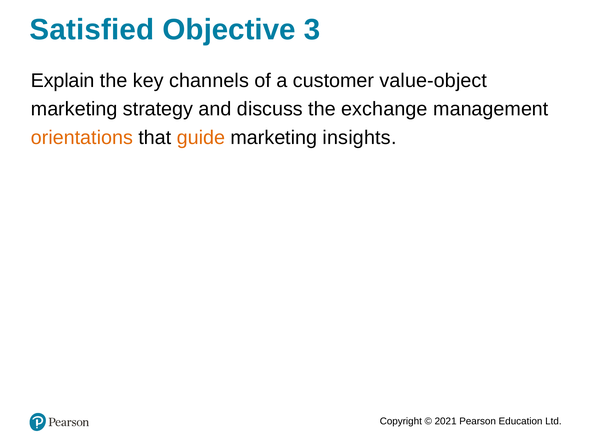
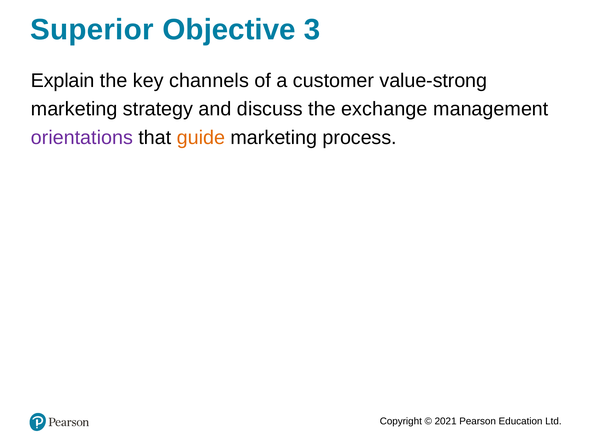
Satisfied: Satisfied -> Superior (92, 30)
value-object: value-object -> value-strong (433, 81)
orientations colour: orange -> purple (82, 138)
insights: insights -> process (360, 138)
